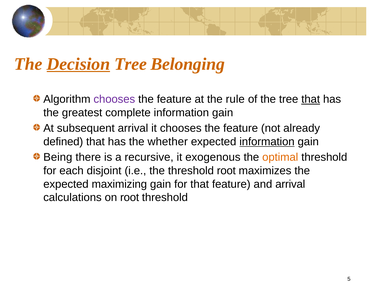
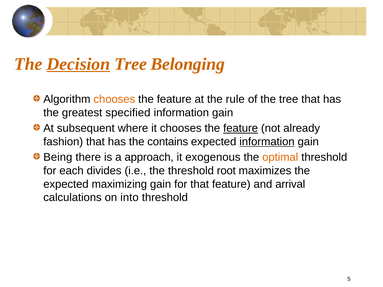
chooses colour: purple -> orange (114, 99)
that underline: present -> none (311, 99)
complete: complete -> specified (128, 113)
subsequent arrival: arrival -> where (133, 128)
feature underline: none -> present (241, 128)
defined: defined -> fashion (63, 142)
whether: whether -> contains (168, 142)
recursive: recursive -> approach (149, 157)
disjoint: disjoint -> divides (104, 171)
on root: root -> into (129, 198)
